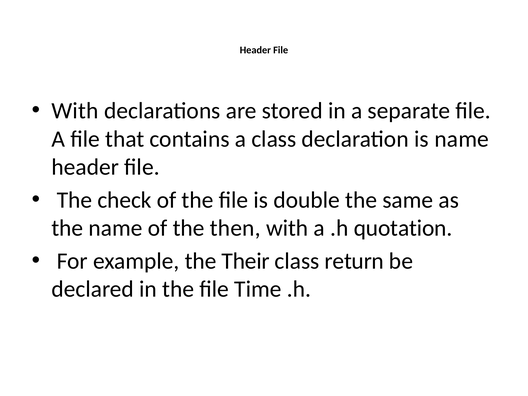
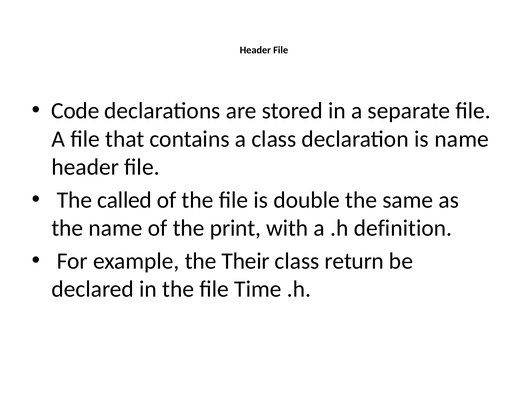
With: With -> Code (75, 111)
check: check -> called (125, 200)
then: then -> print (235, 228)
quotation: quotation -> definition (403, 228)
